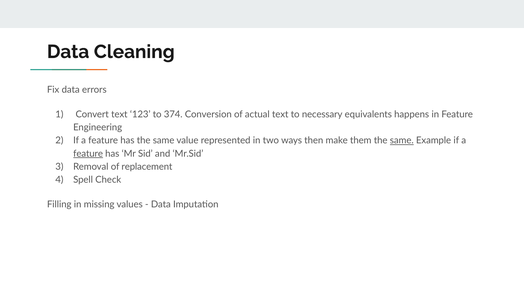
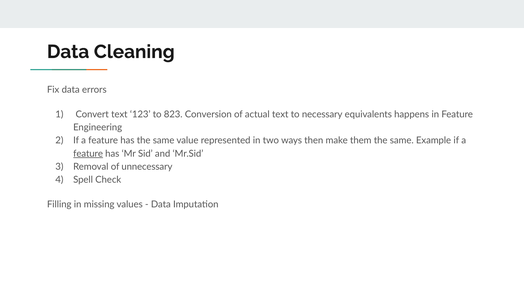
374: 374 -> 823 (173, 114)
same underline: present -> none (402, 140)
replacement: replacement -> unnecessary (147, 166)
